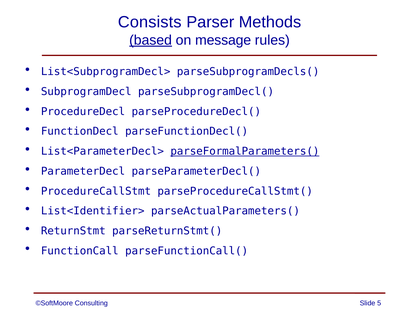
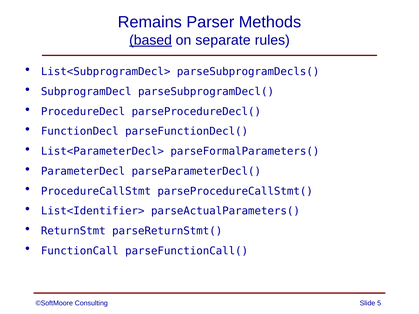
Consists: Consists -> Remains (150, 22)
message: message -> separate (223, 40)
parseFormalParameters( underline: present -> none (245, 151)
